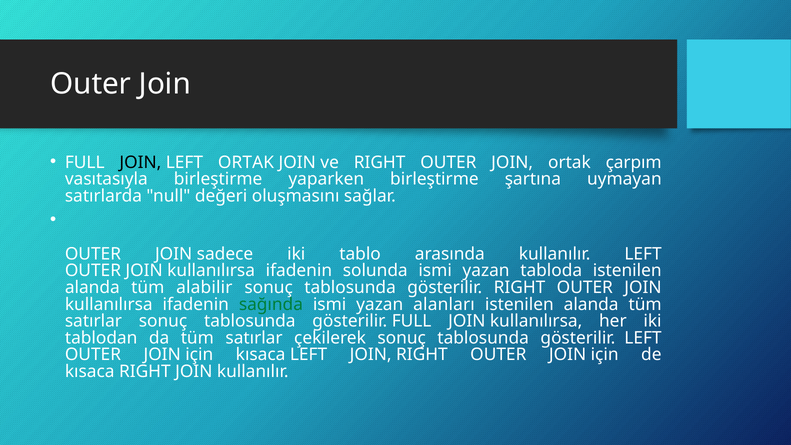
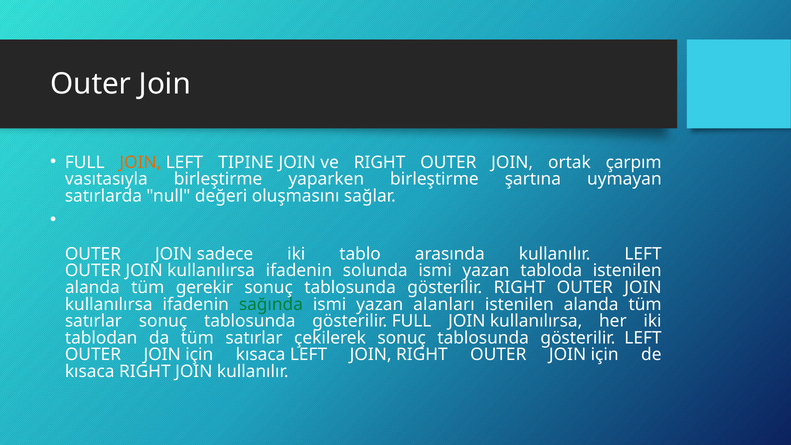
JOIN colour: black -> orange (140, 162)
LEFT ORTAK: ORTAK -> TIPINE (246, 162)
alabilir: alabilir -> gerekir (204, 287)
